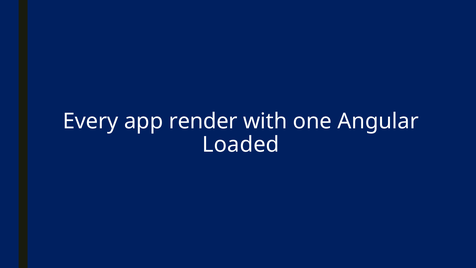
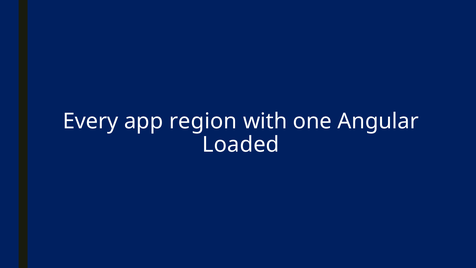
render: render -> region (203, 121)
